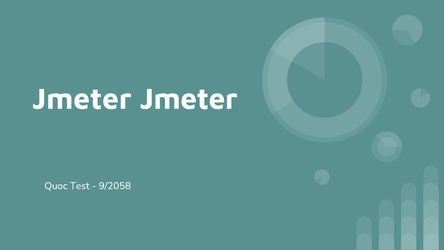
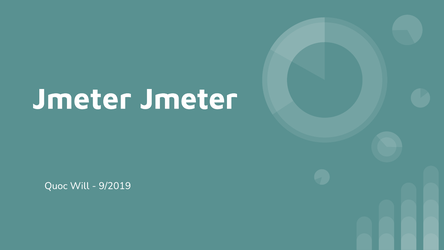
Test: Test -> Will (80, 186)
9/2058: 9/2058 -> 9/2019 (115, 186)
